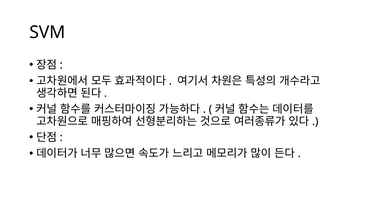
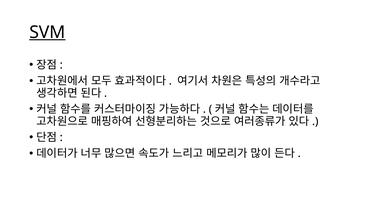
SVM underline: none -> present (47, 32)
